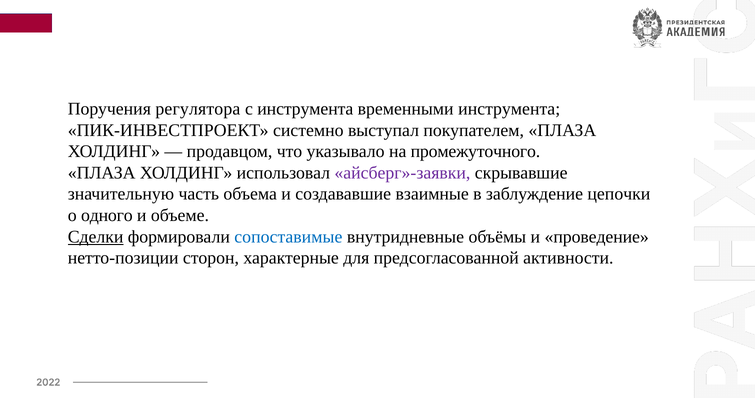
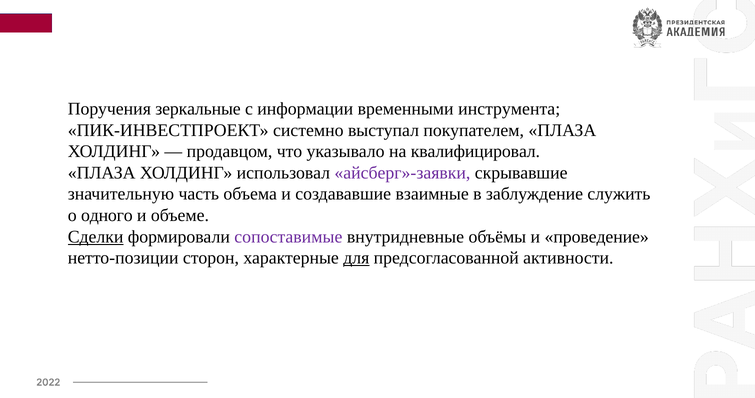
регулятора: регулятора -> зеркальные (198, 109)
с инструмента: инструмента -> информации (305, 109)
промежуточного: промежуточного -> квалифицировал (475, 152)
цепочки: цепочки -> служить (619, 194)
сопоставимые colour: blue -> purple (288, 237)
для underline: none -> present (356, 258)
